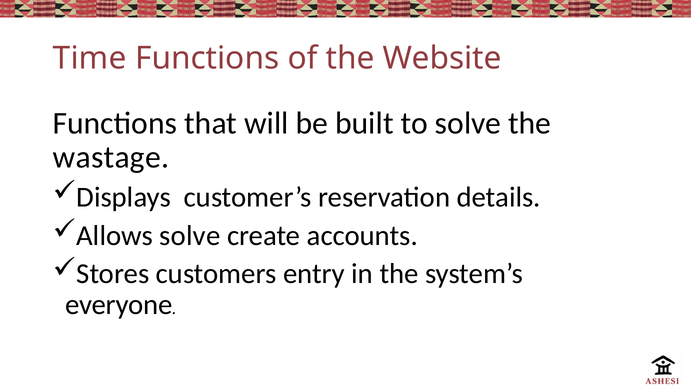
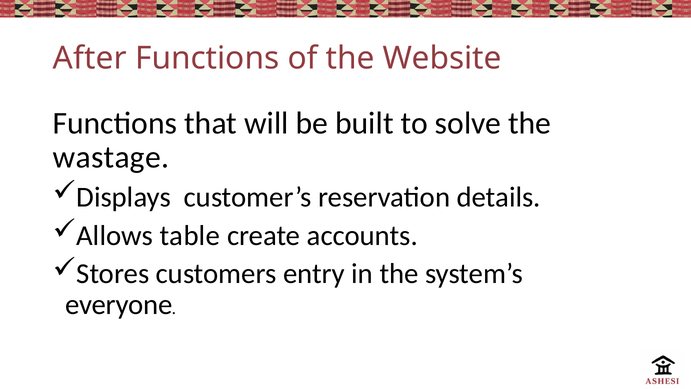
Time: Time -> After (90, 58)
Allows solve: solve -> table (190, 235)
